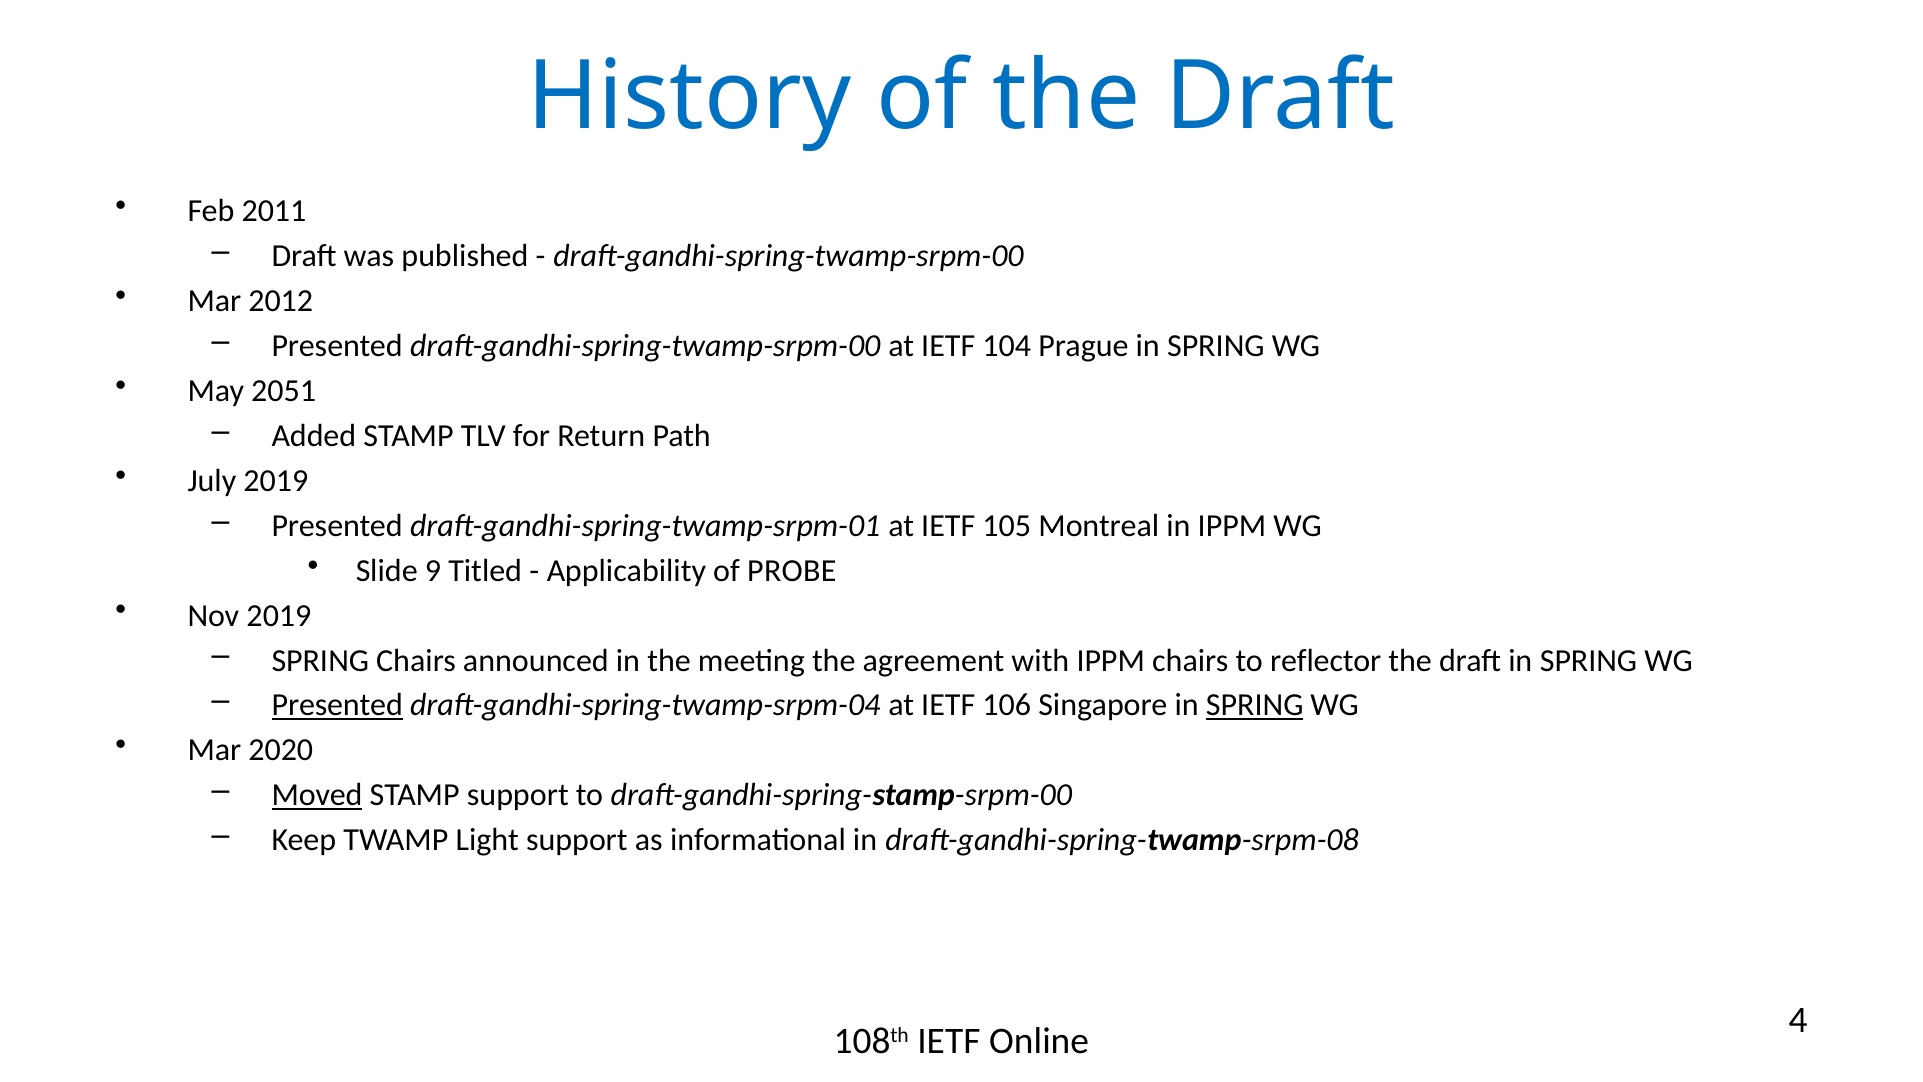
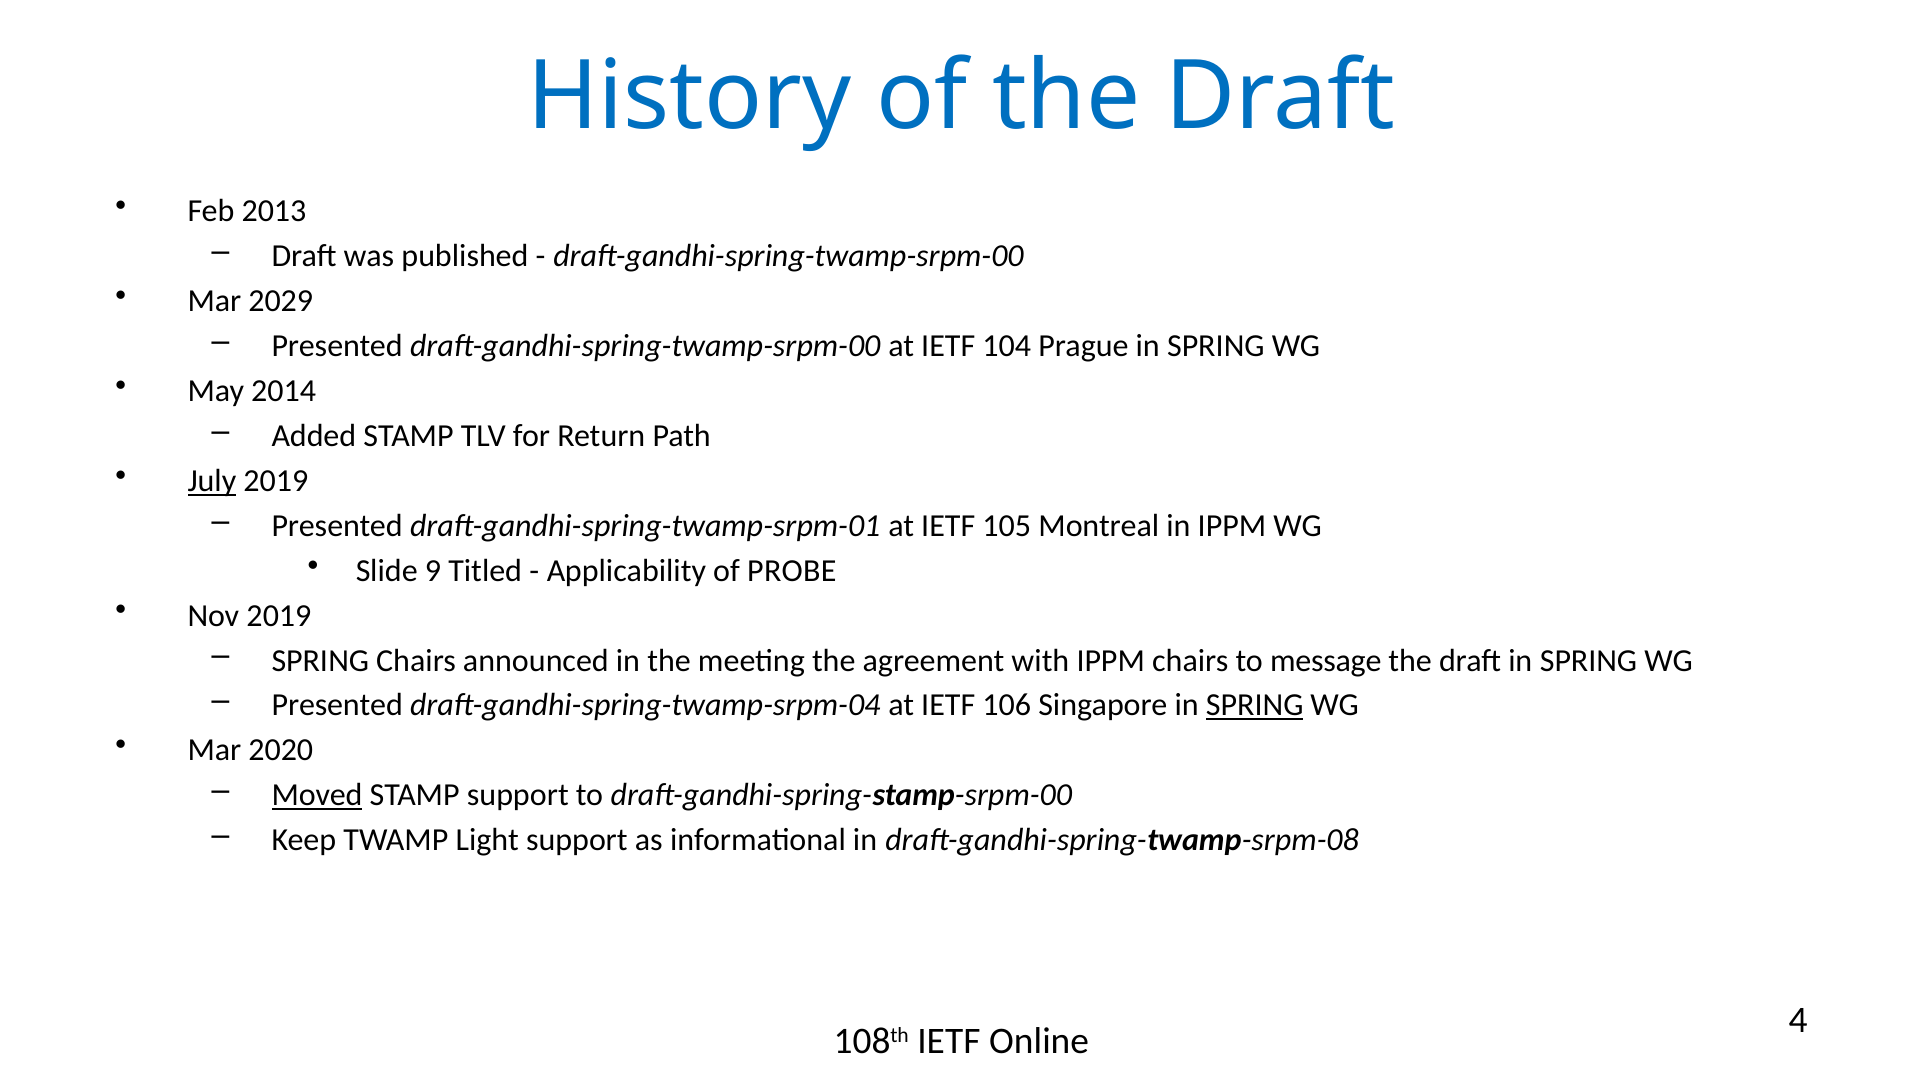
2011: 2011 -> 2013 (274, 211)
2012: 2012 -> 2029 (281, 301)
2051: 2051 -> 2014 (284, 391)
July underline: none -> present (212, 481)
reflector: reflector -> message (1326, 660)
Presented underline: present -> none (337, 705)
